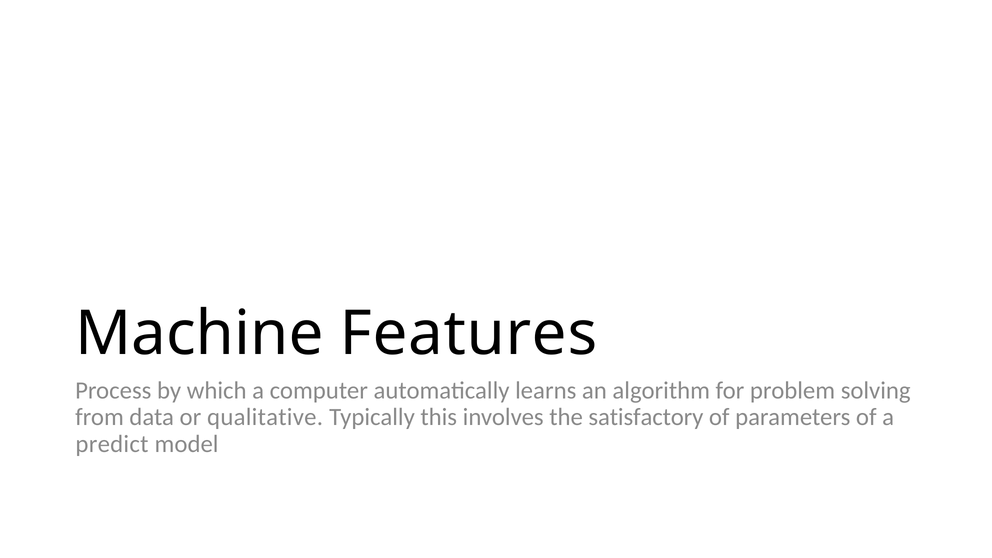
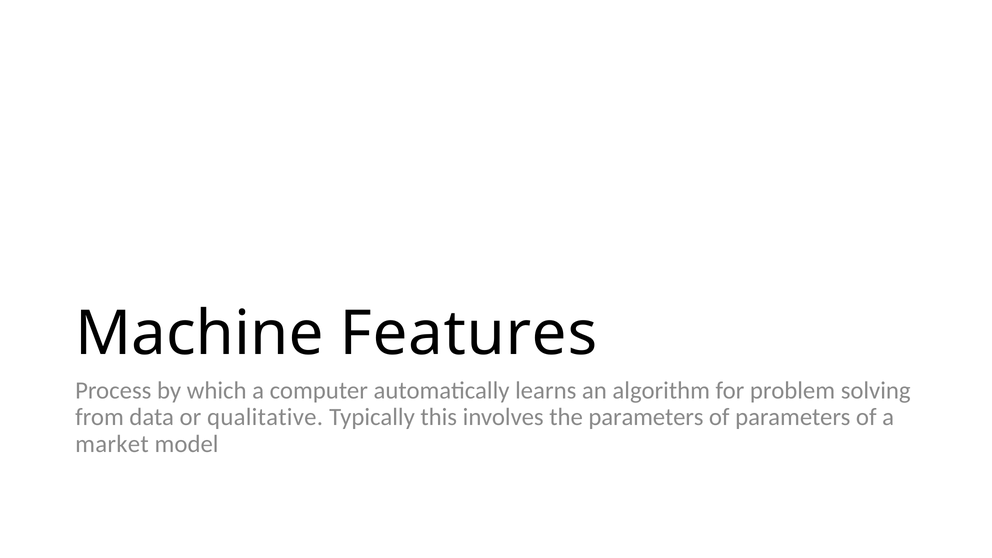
the satisfactory: satisfactory -> parameters (646, 417)
predict: predict -> market (112, 444)
